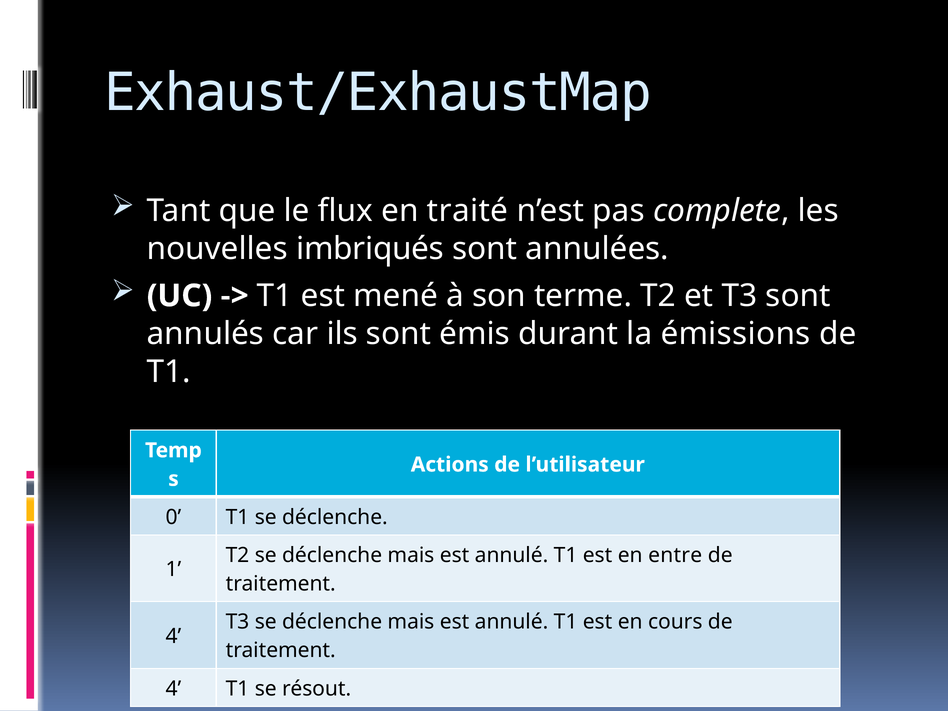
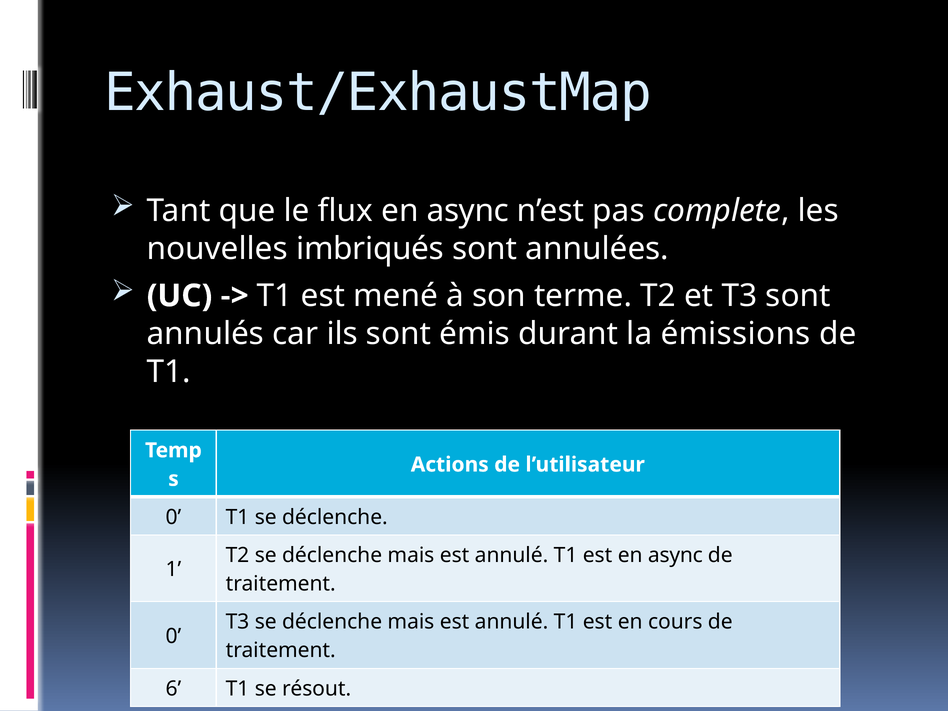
flux en traité: traité -> async (468, 211)
est en entre: entre -> async (675, 555)
4: 4 -> 0 (173, 636)
4: 4 -> 6 (173, 689)
